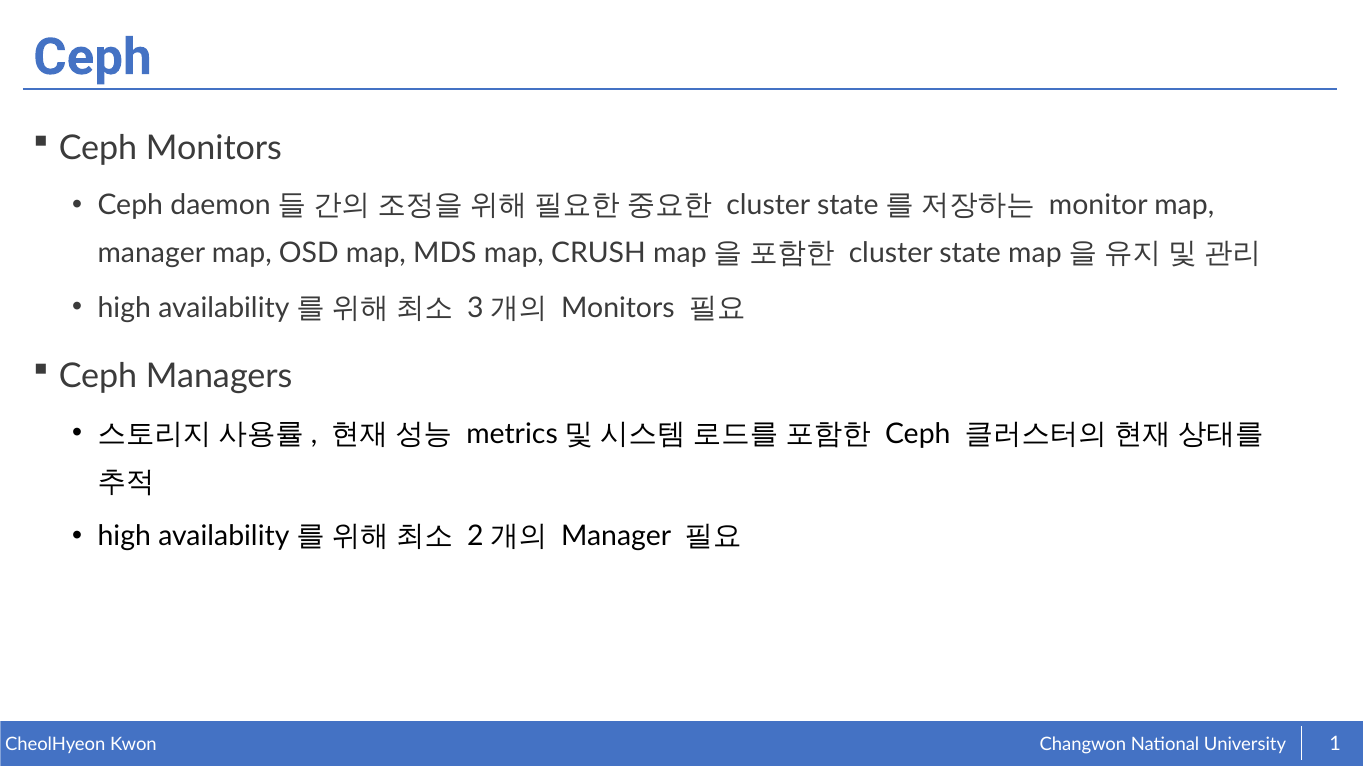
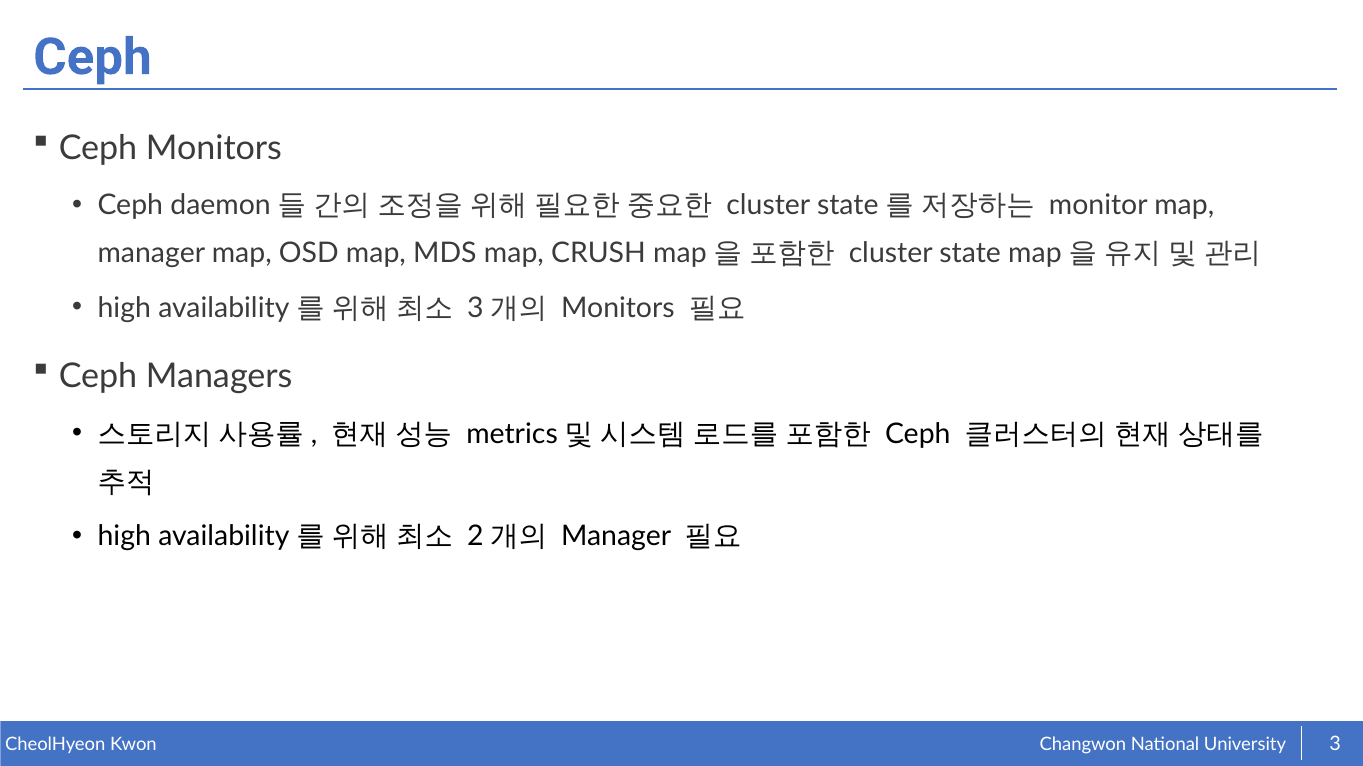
1: 1 -> 3 (1335, 745)
